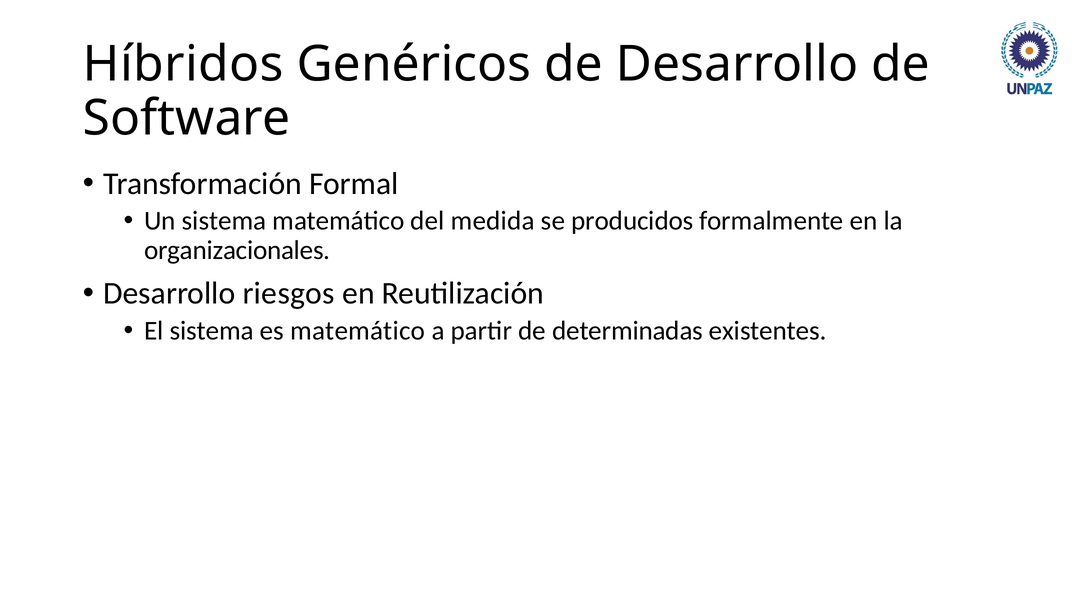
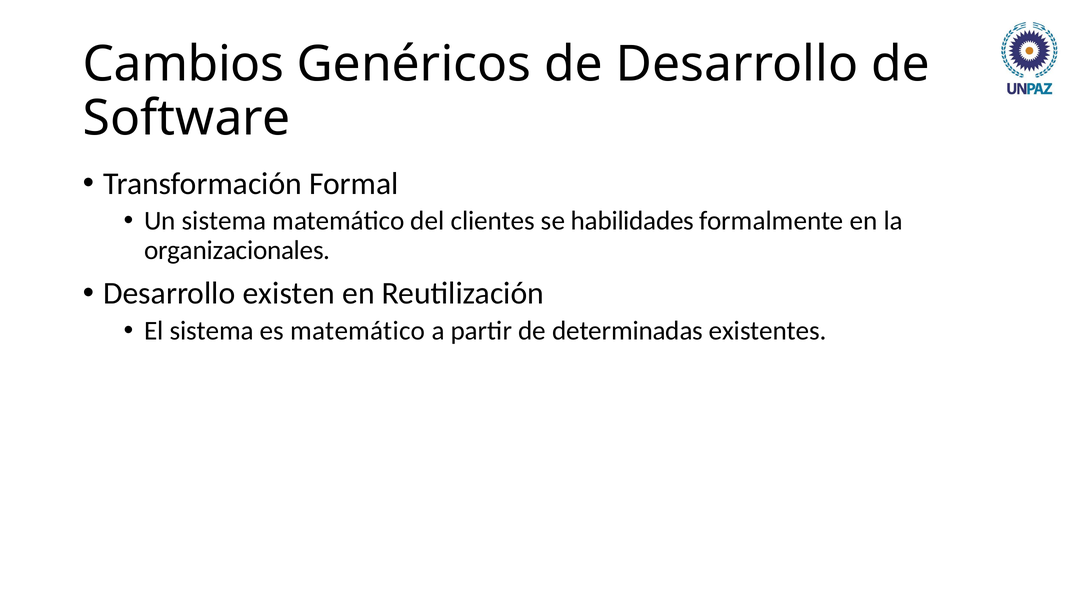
Híbridos: Híbridos -> Cambios (183, 64)
medida: medida -> clientes (493, 221)
producidos: producidos -> habilidades (632, 221)
riesgos: riesgos -> existen (289, 294)
